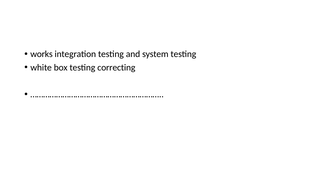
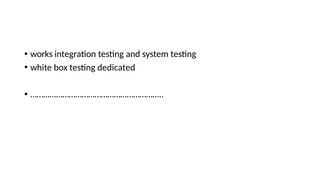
correcting: correcting -> dedicated (116, 68)
